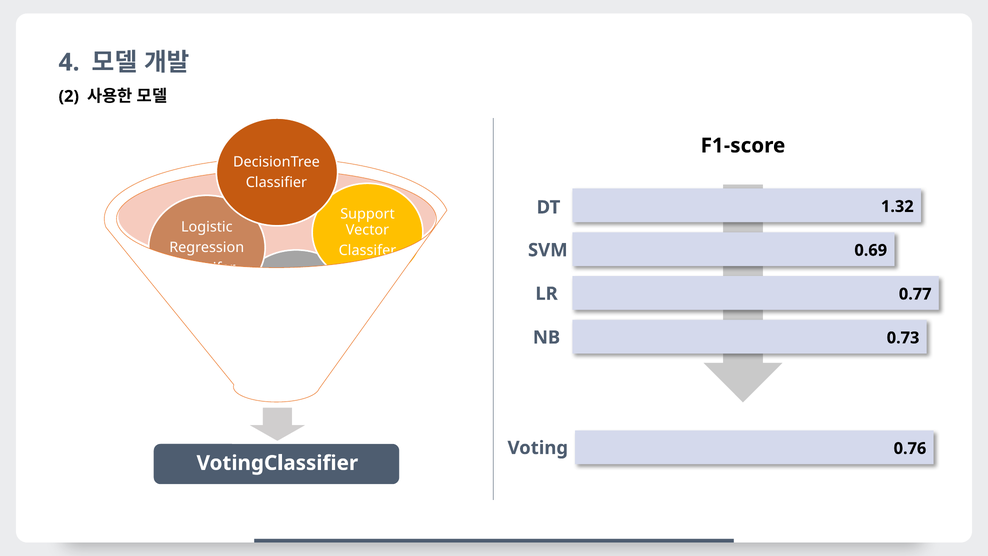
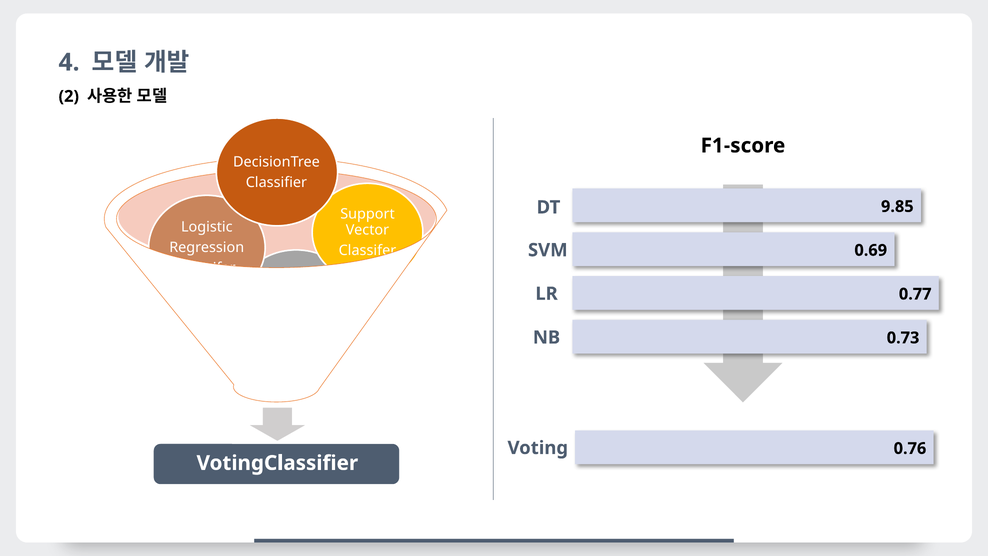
1.32: 1.32 -> 9.85 (897, 206)
